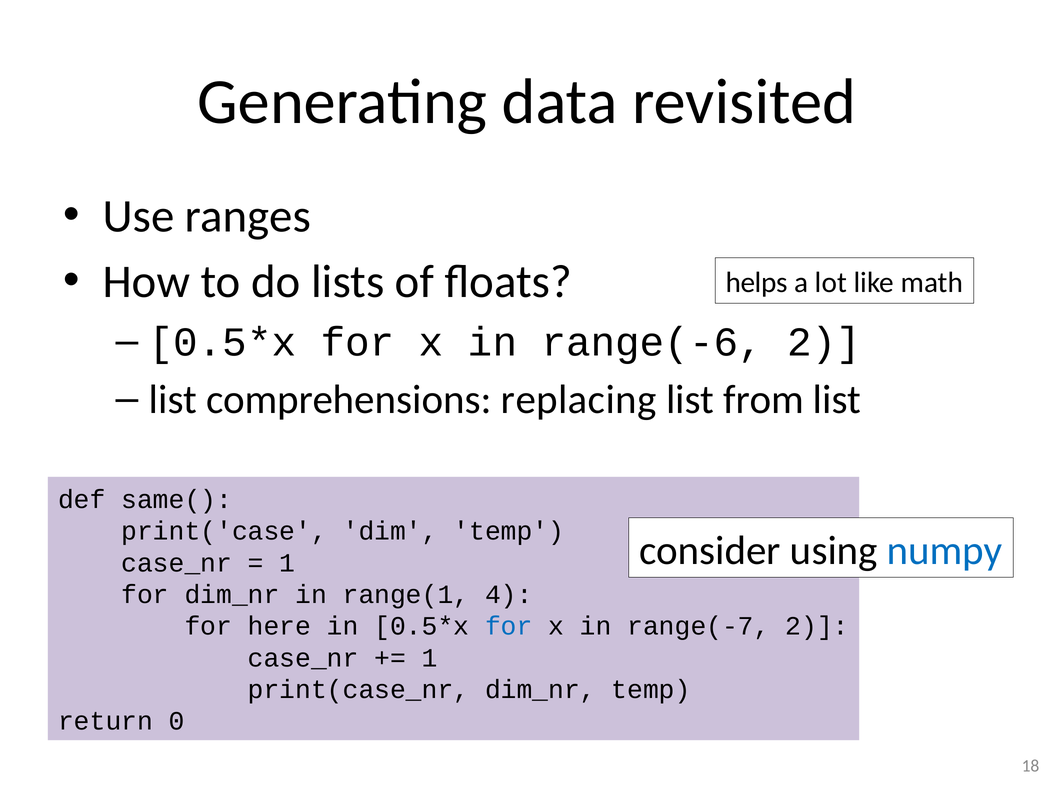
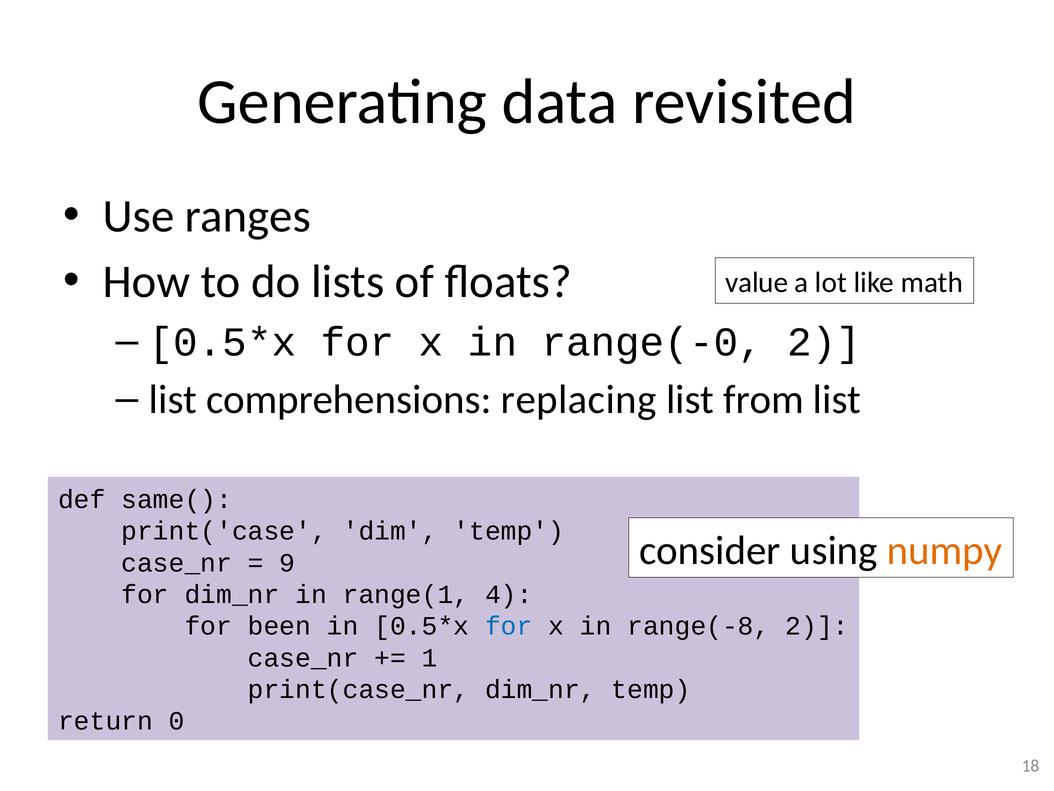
helps: helps -> value (757, 283)
range(-6: range(-6 -> range(-0 (652, 342)
numpy colour: blue -> orange (945, 550)
1: 1 -> 9 (287, 563)
here: here -> been (279, 626)
range(-7: range(-7 -> range(-8 (698, 626)
